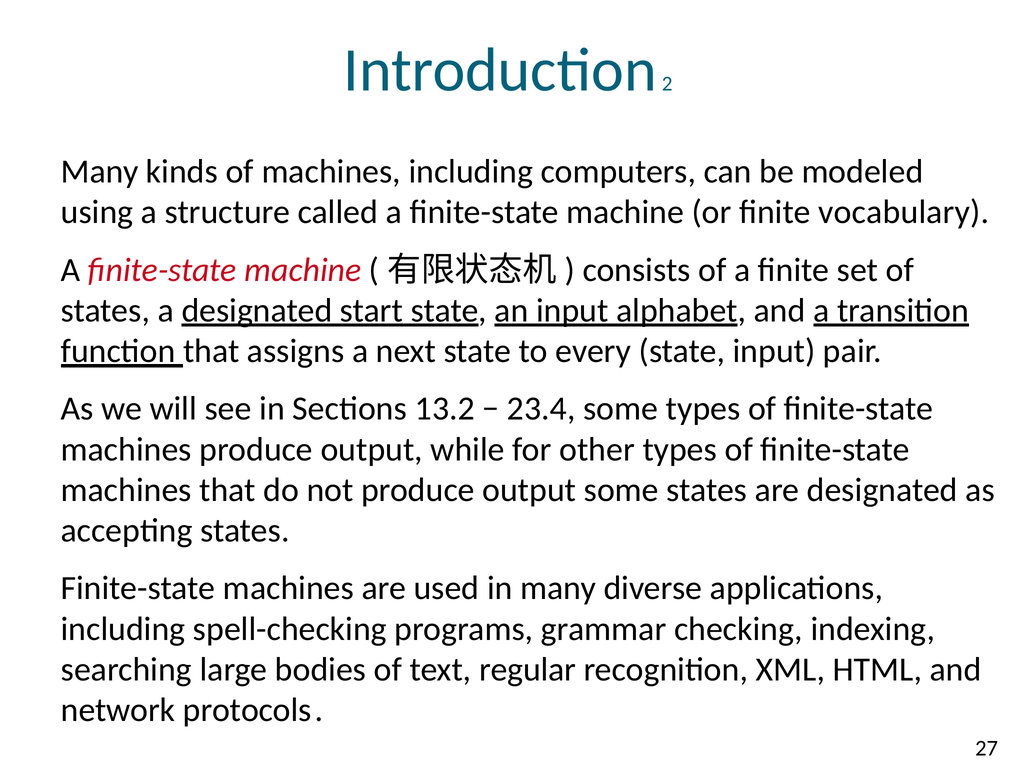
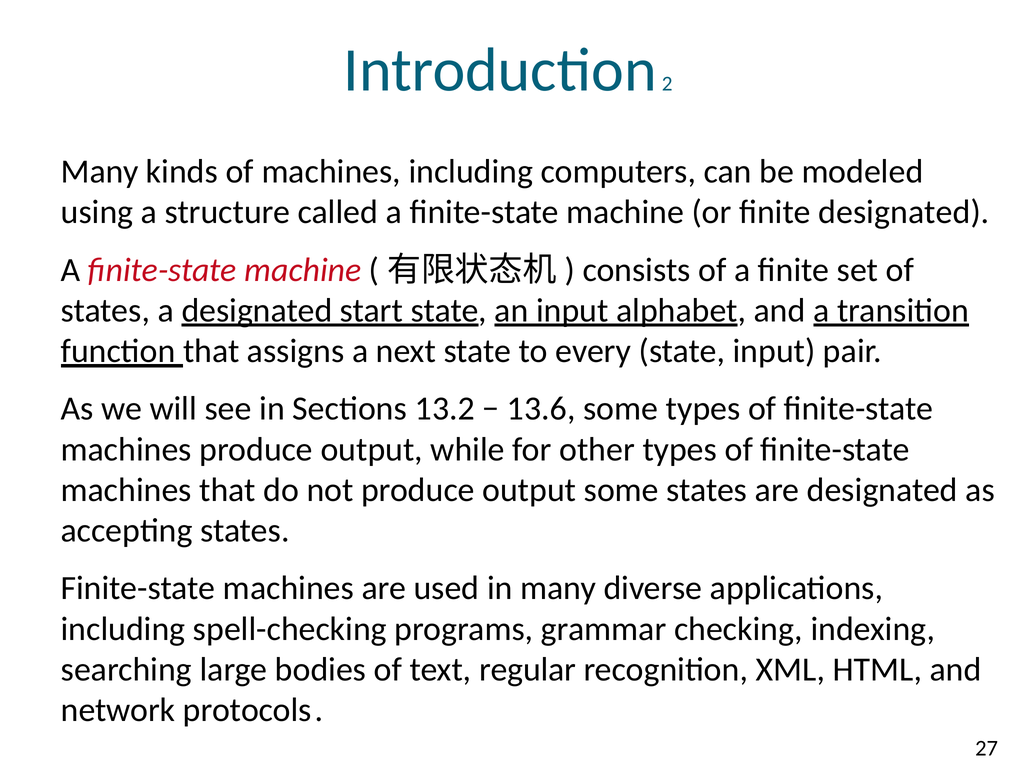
finite vocabulary: vocabulary -> designated (904, 212)
23.4: 23.4 -> 13.6 (541, 409)
